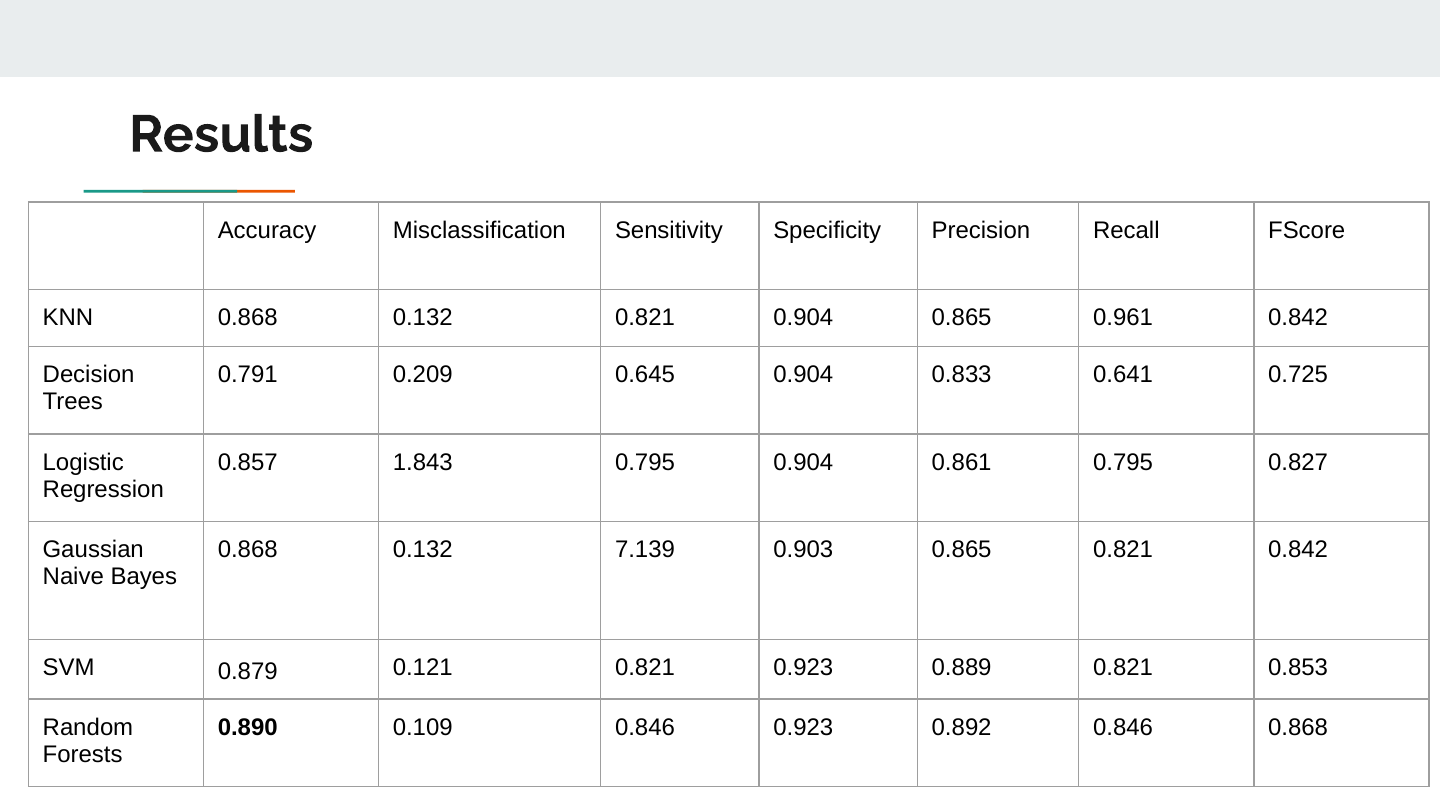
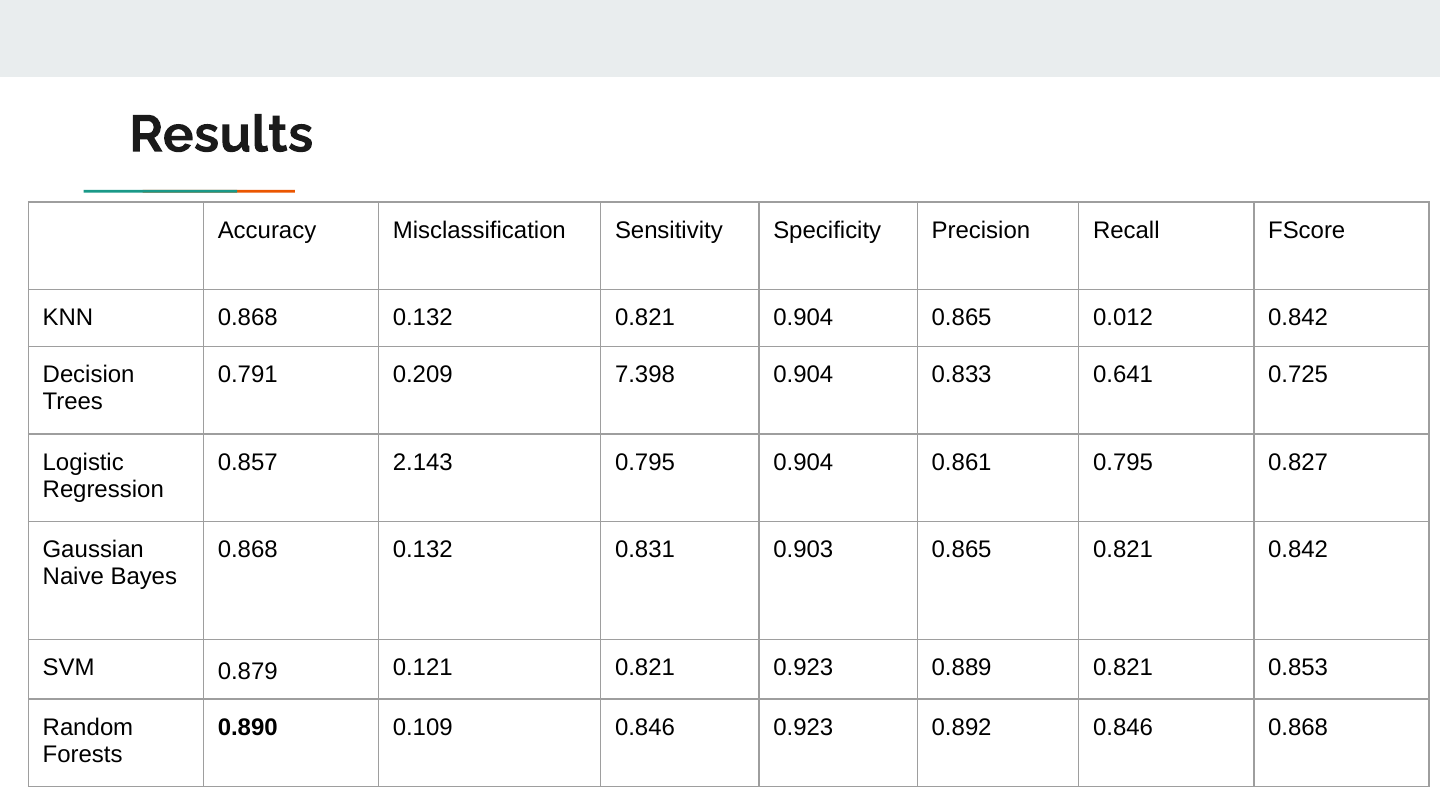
0.961: 0.961 -> 0.012 (1123, 318)
0.645: 0.645 -> 7.398 (645, 375)
1.843: 1.843 -> 2.143 (423, 462)
7.139: 7.139 -> 0.831 (645, 550)
